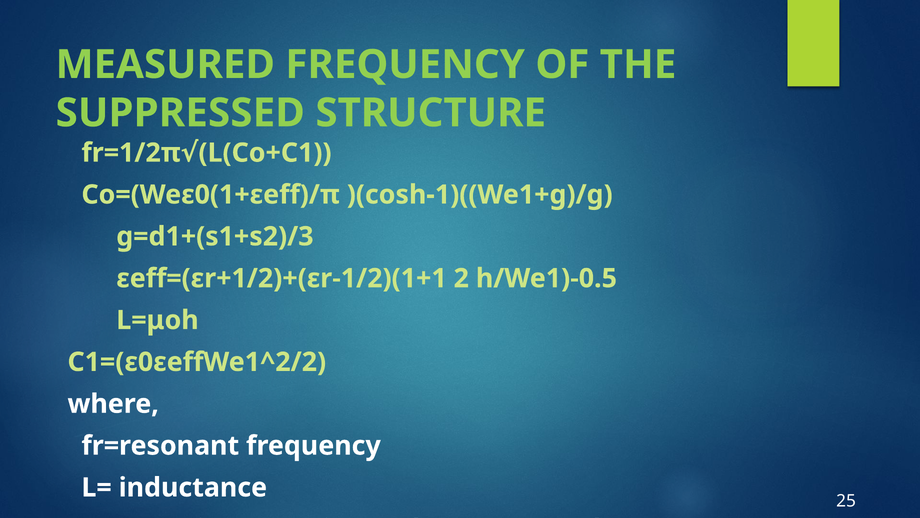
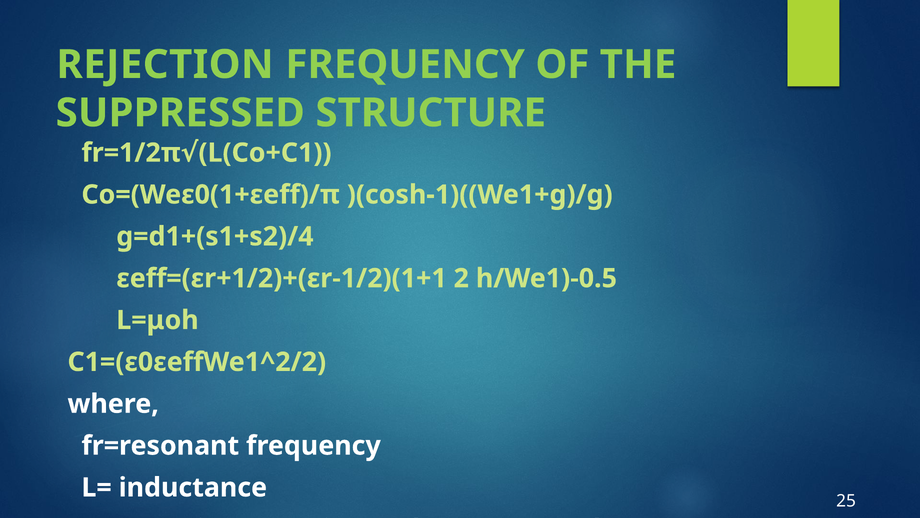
MEASURED: MEASURED -> REJECTION (165, 65)
g=d1+(s1+s2)/3: g=d1+(s1+s2)/3 -> g=d1+(s1+s2)/4 (215, 236)
